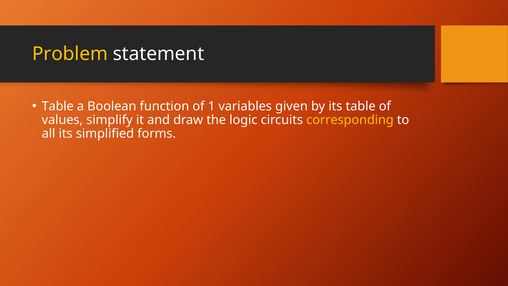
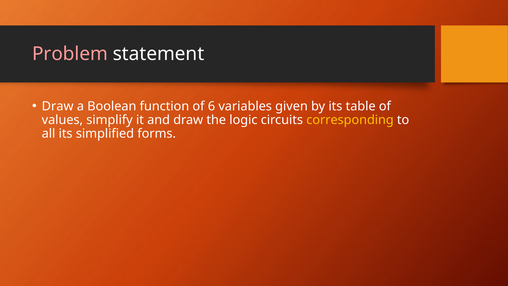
Problem colour: yellow -> pink (70, 54)
Table: Table -> Draw (58, 106)
1: 1 -> 6 (211, 106)
